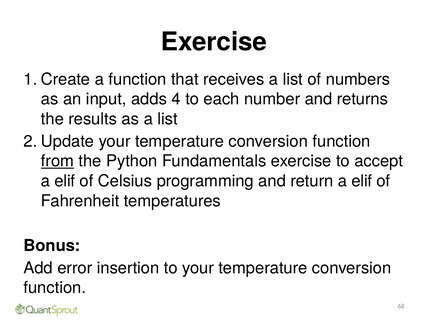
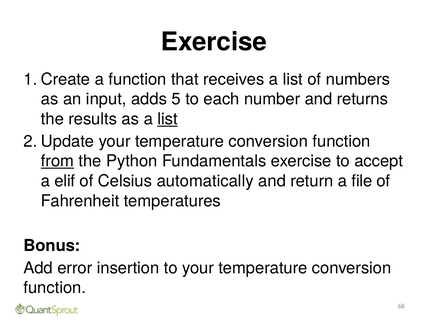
4: 4 -> 5 (176, 99)
list underline: none -> present (168, 119)
programming: programming -> automatically (205, 181)
return a elif: elif -> file (362, 181)
